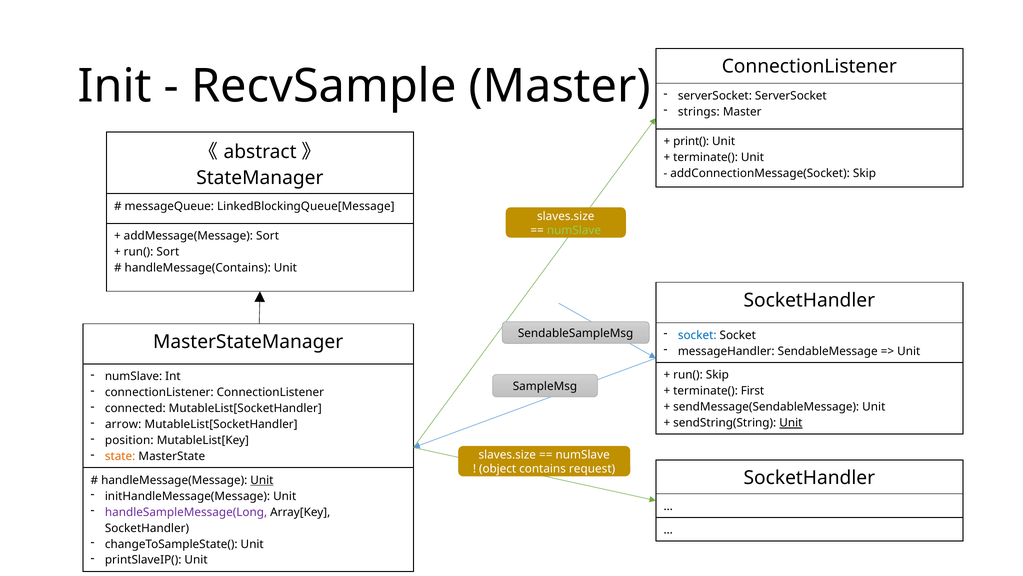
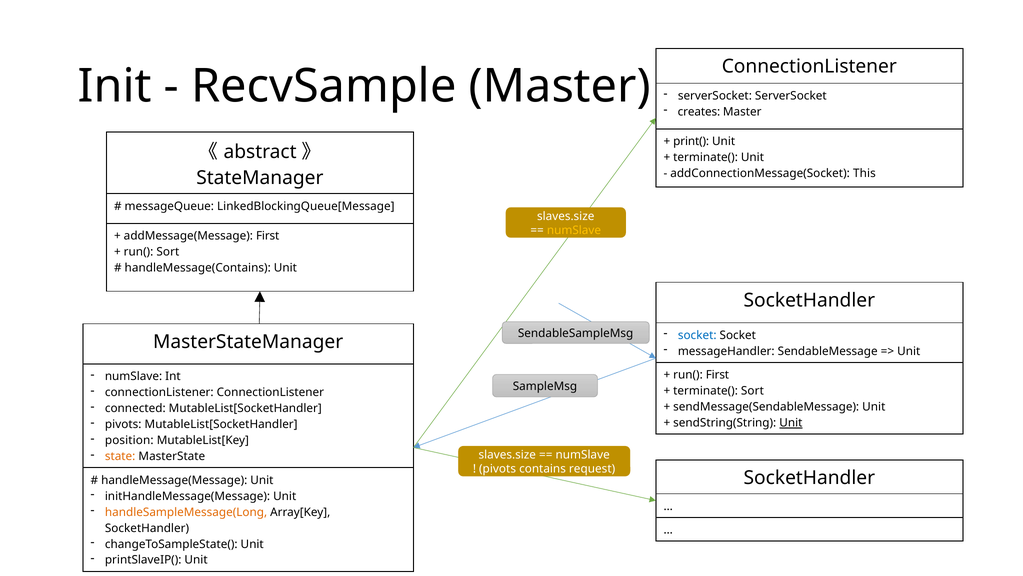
strings: strings -> creates (699, 112)
addConnectionMessage(Socket Skip: Skip -> This (864, 173)
numSlave colour: light green -> yellow (574, 230)
addMessage(Message Sort: Sort -> First (268, 236)
run( Skip: Skip -> First (717, 375)
terminate( First: First -> Sort (752, 391)
arrow: arrow -> pivots (123, 424)
object: object -> pivots (498, 469)
Unit underline: present -> none (262, 480)
handleSampleMessage(Long colour: purple -> orange (186, 512)
